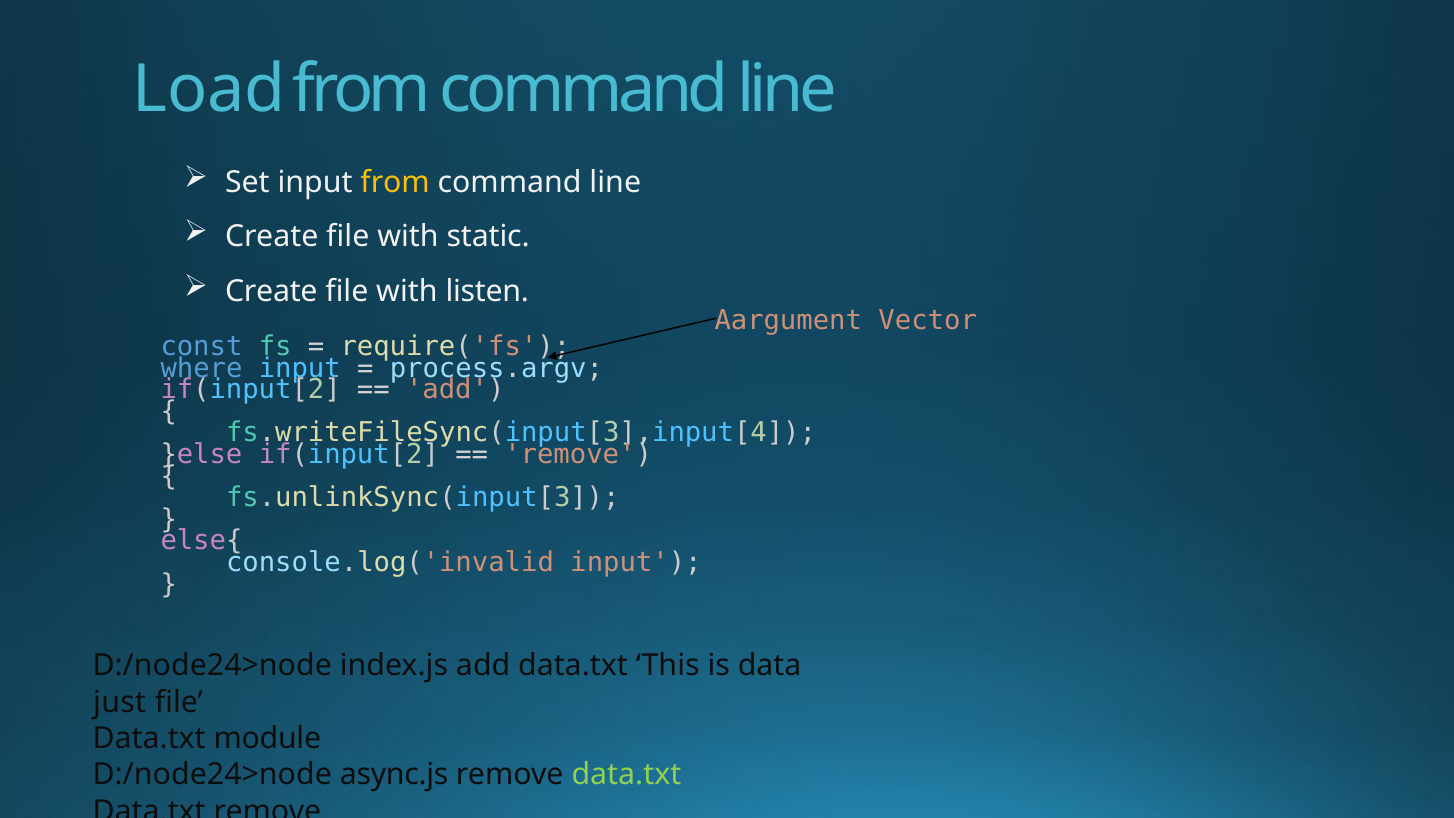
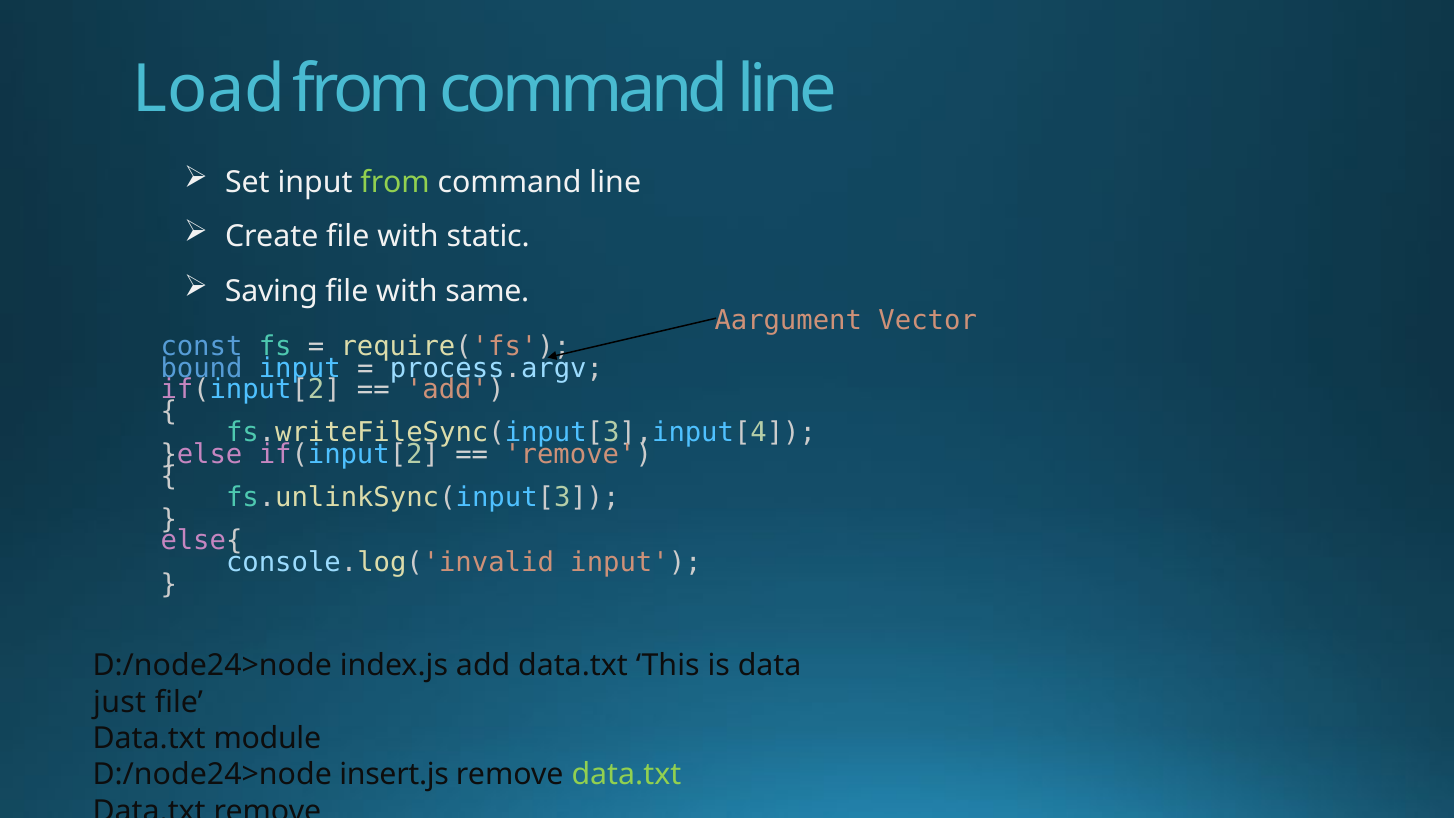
from colour: yellow -> light green (395, 182)
Create: Create -> Saving (271, 291)
listen: listen -> same (487, 291)
where: where -> bound (202, 368)
async.js: async.js -> insert.js (394, 775)
